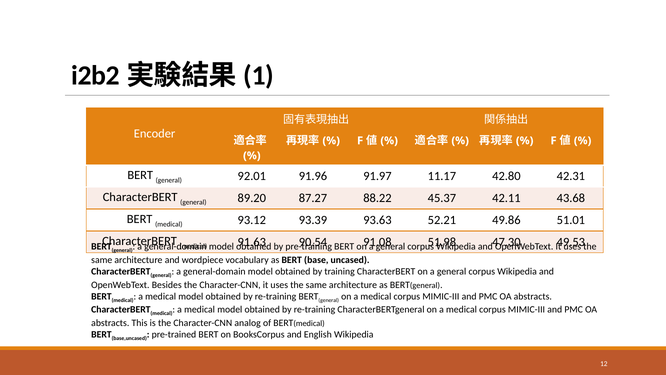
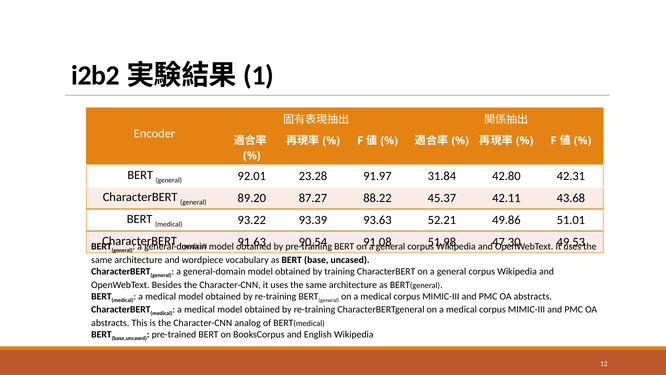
91.96: 91.96 -> 23.28 (313, 176)
11.17: 11.17 -> 31.84 (442, 176)
93.12: 93.12 -> 93.22 (252, 220)
